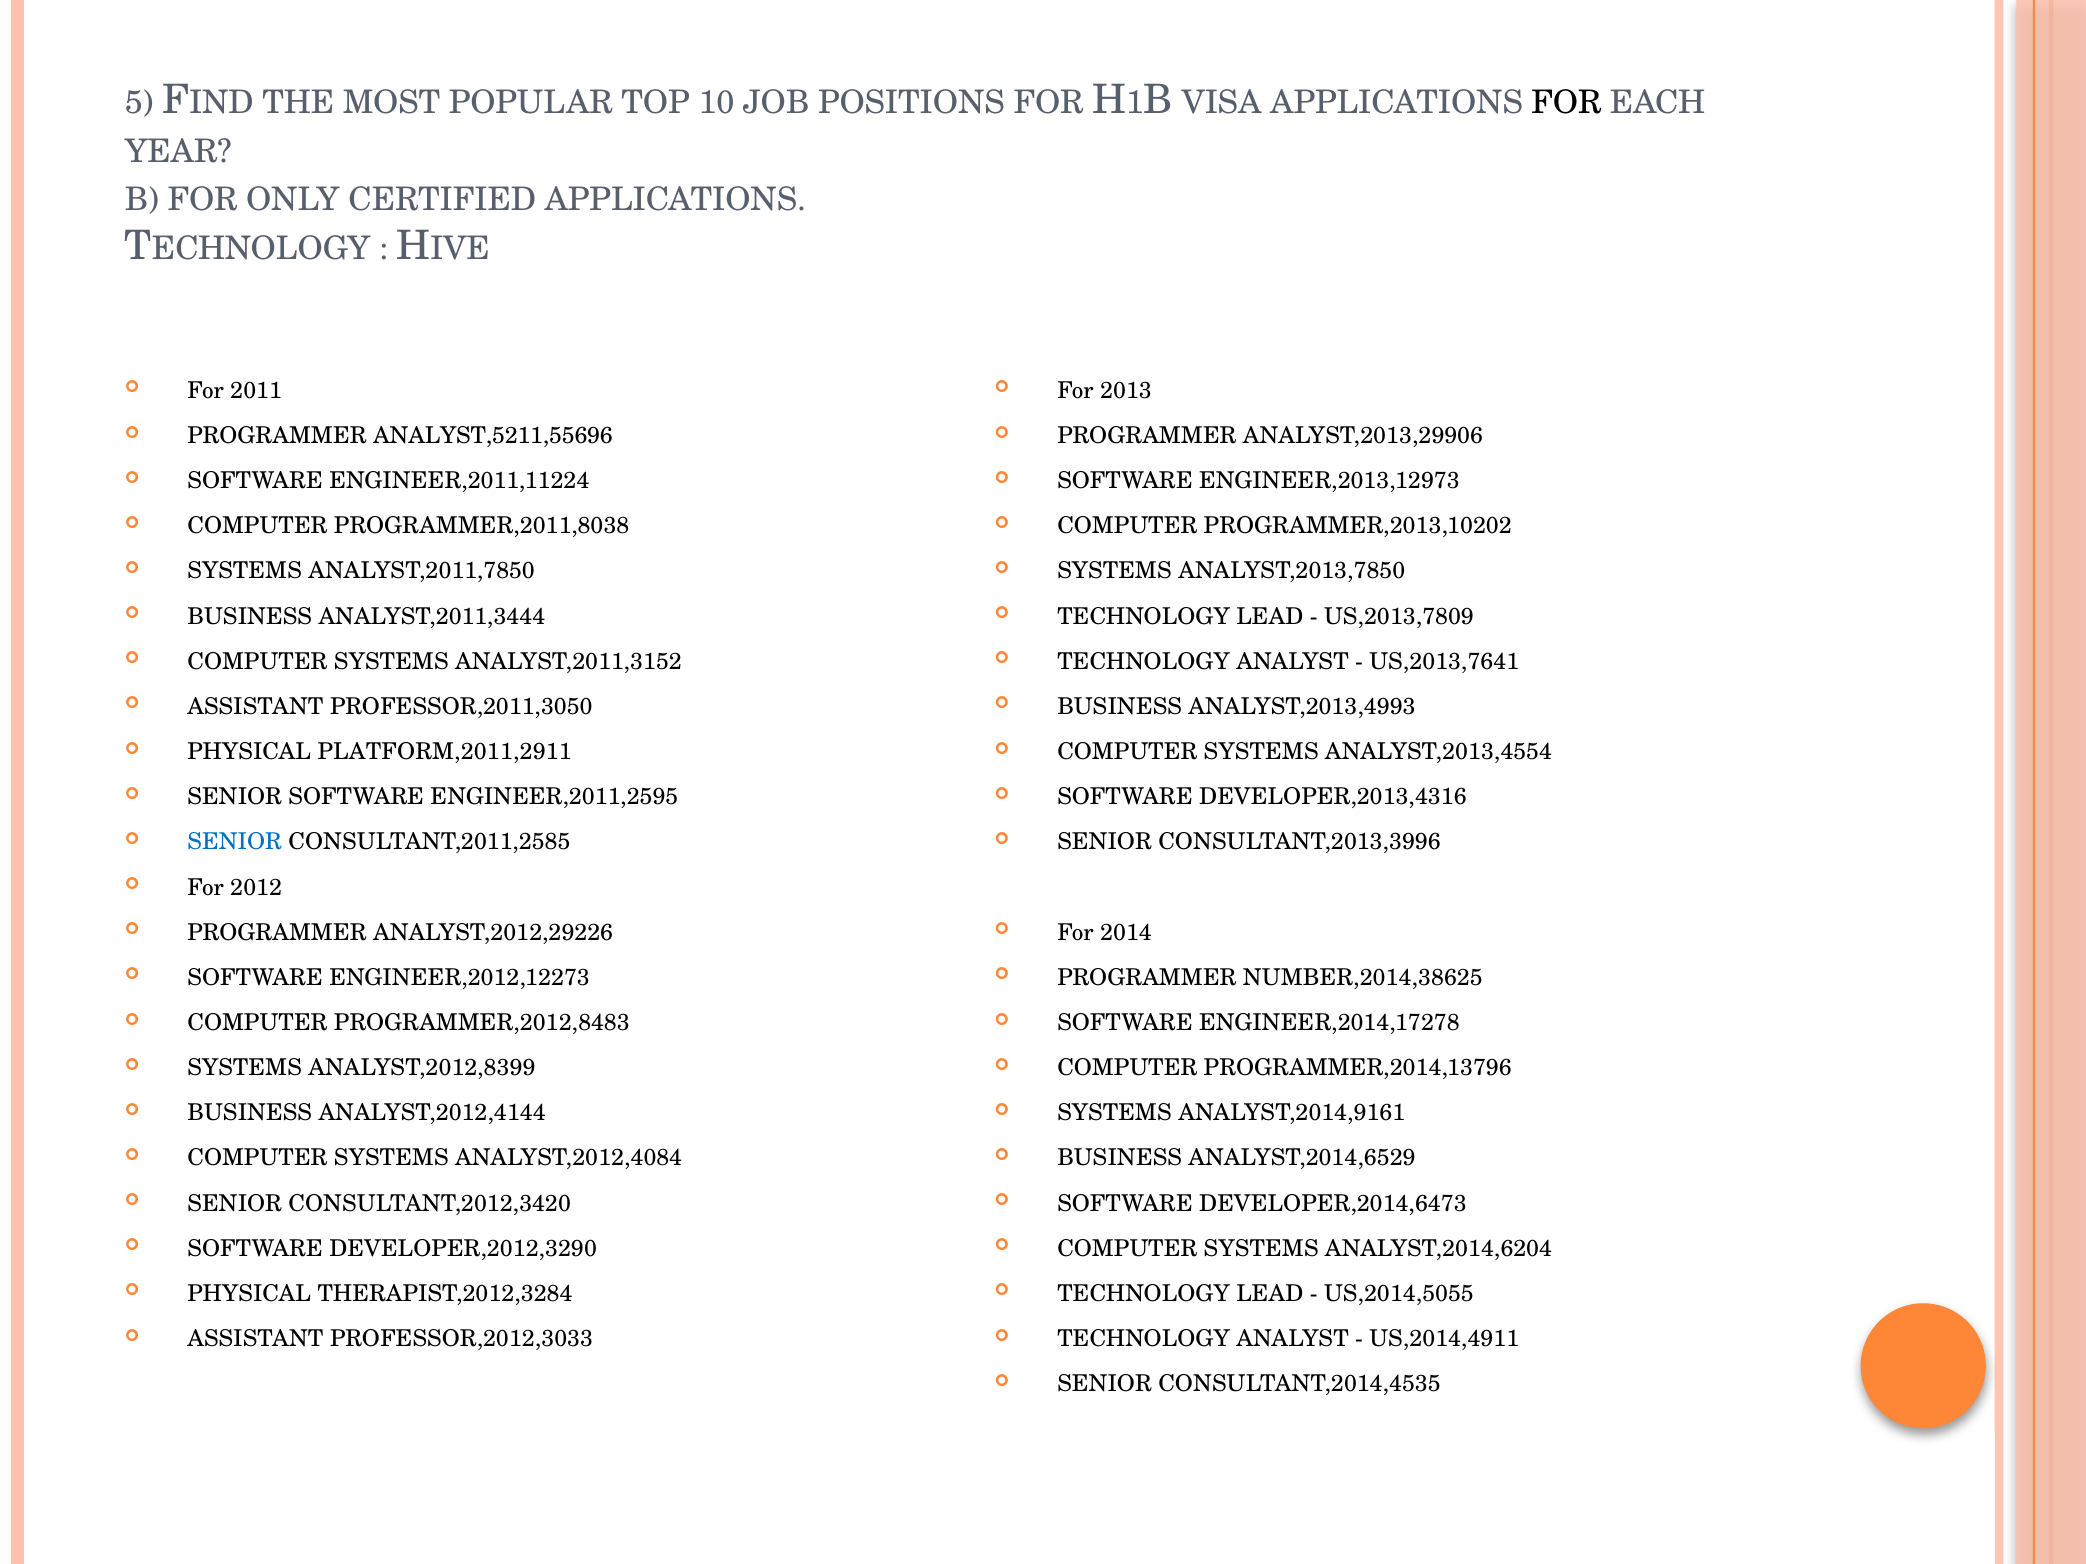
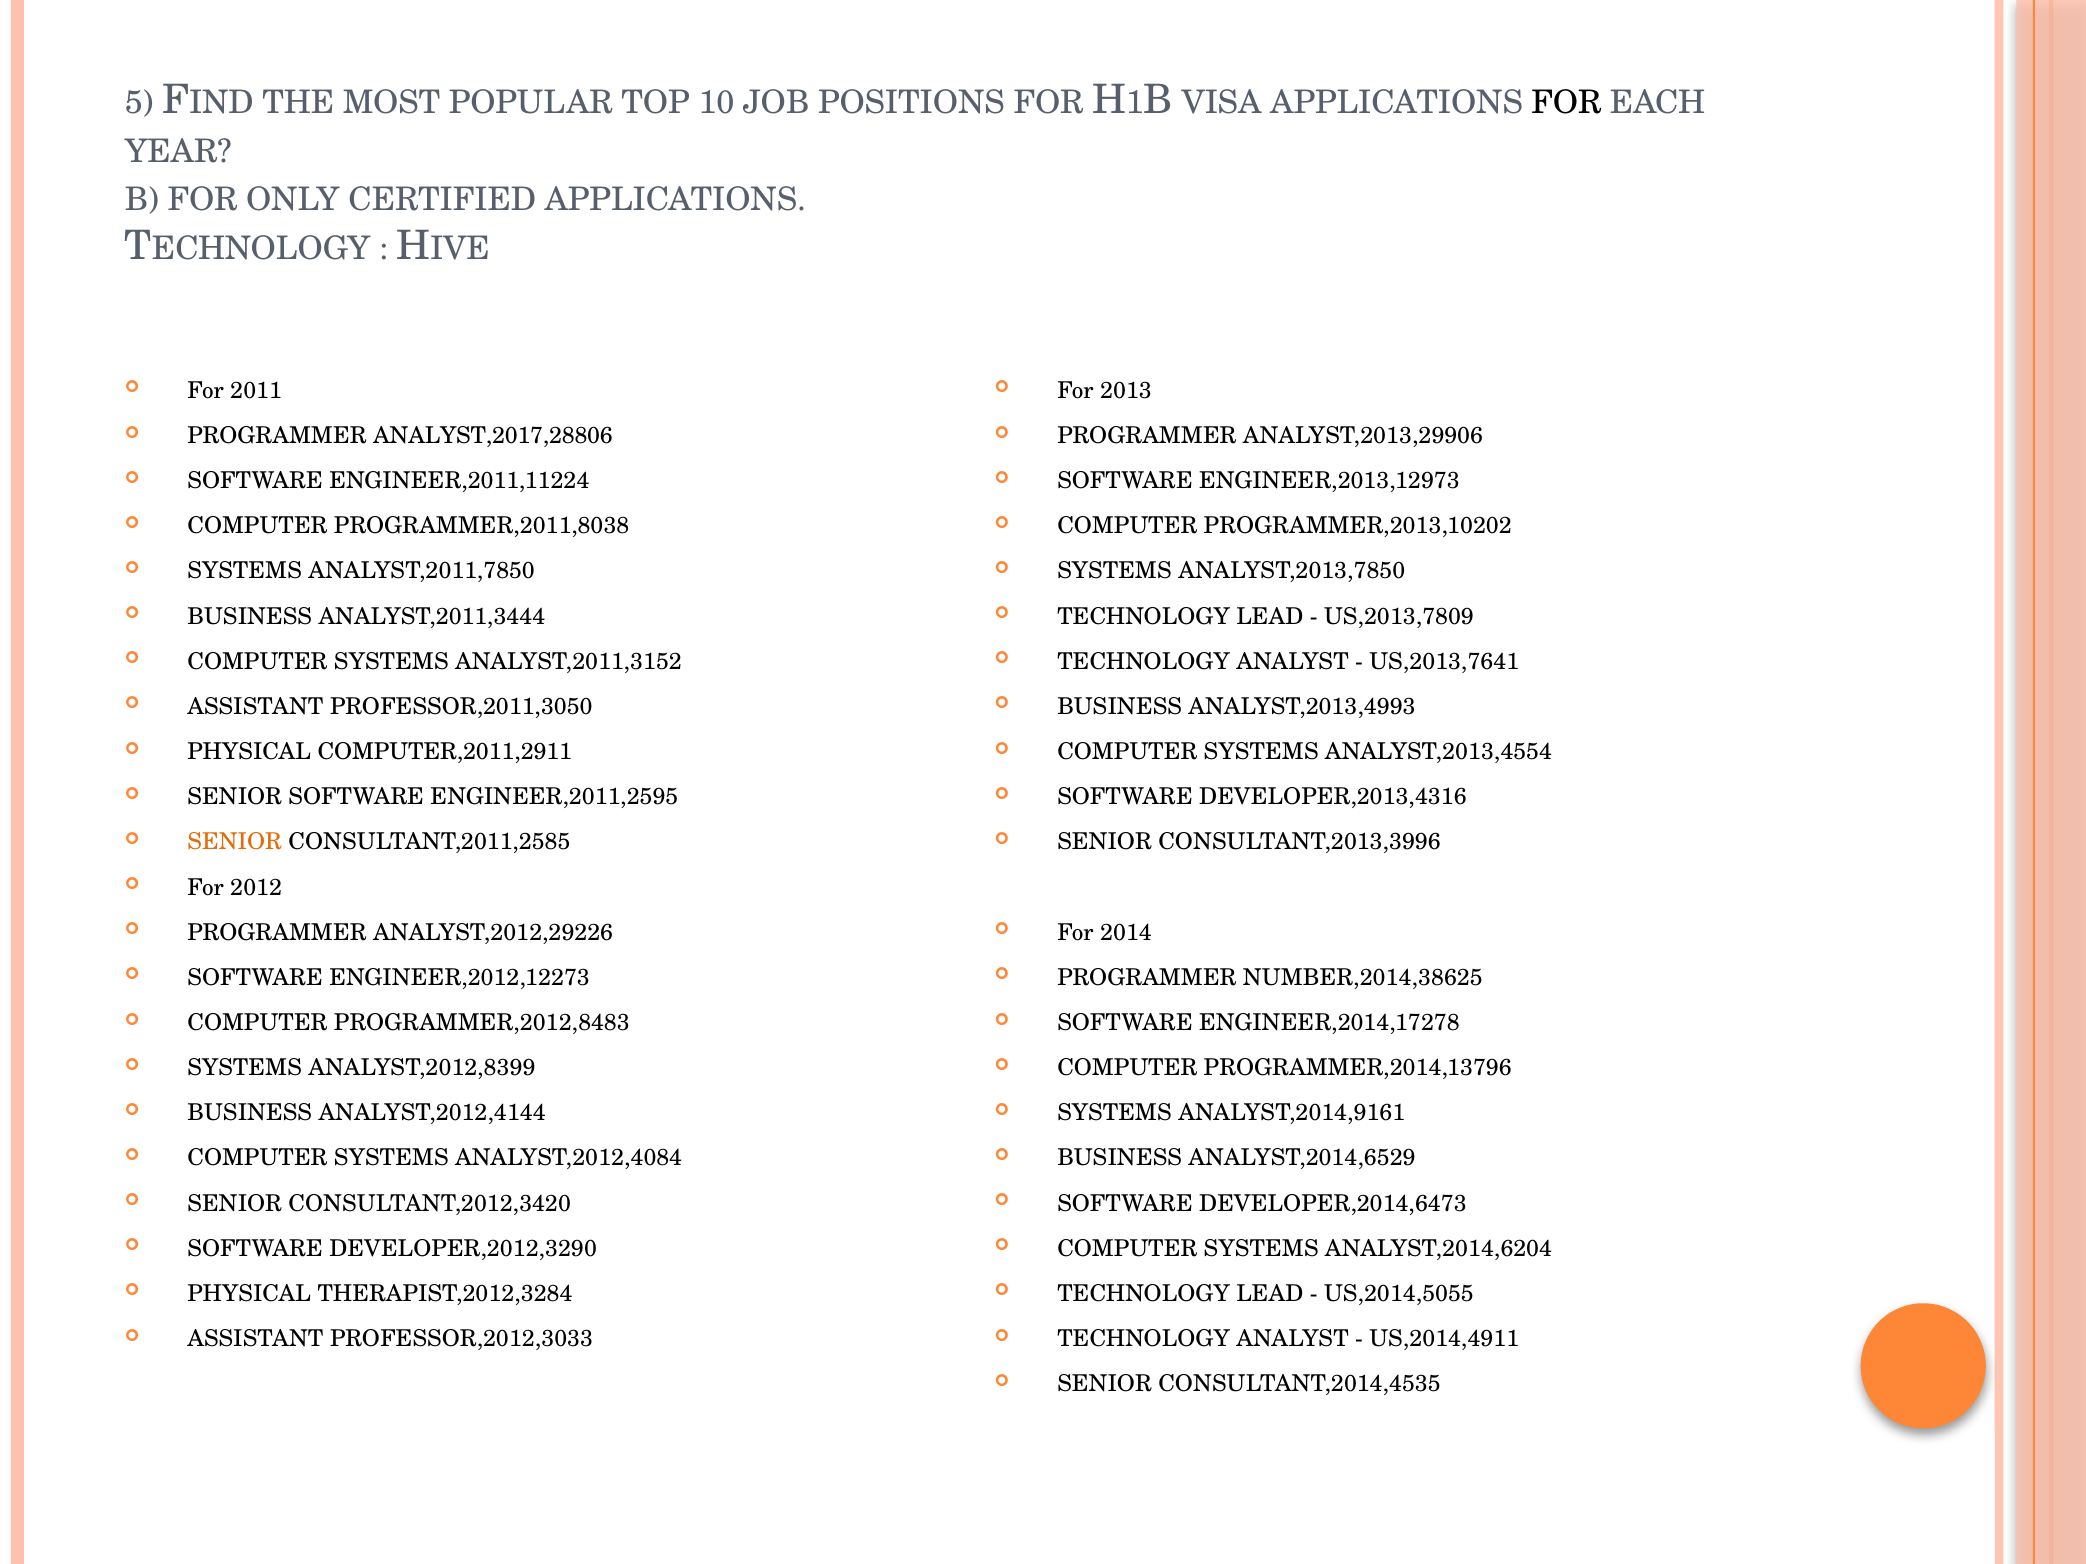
ANALYST,5211,55696: ANALYST,5211,55696 -> ANALYST,2017,28806 (493, 436)
PLATFORM,2011,2911: PLATFORM,2011,2911 -> COMPUTER,2011,2911 (445, 752)
SENIOR colour: blue -> orange (235, 843)
